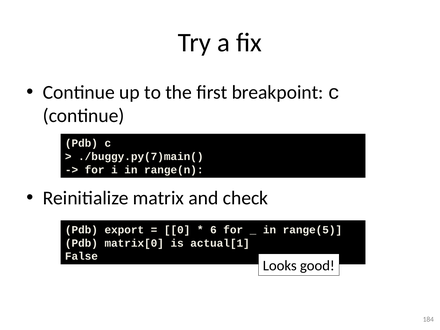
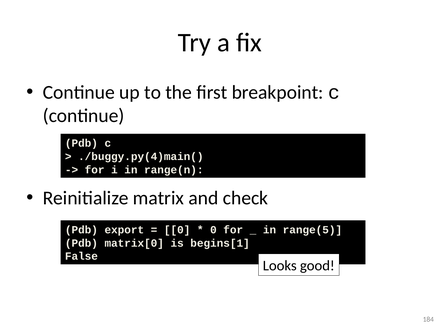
./buggy.py(7)main(: ./buggy.py(7)main( -> ./buggy.py(4)main( (141, 157)
6: 6 -> 0 (213, 230)
actual[1: actual[1 -> begins[1 (220, 243)
